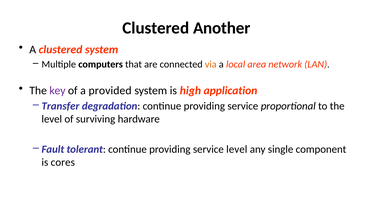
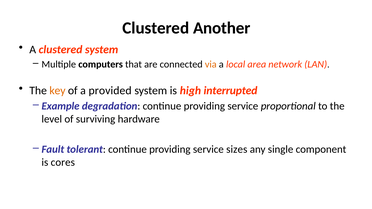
key colour: purple -> orange (57, 91)
application: application -> interrupted (231, 91)
Transfer: Transfer -> Example (61, 106)
service level: level -> sizes (237, 150)
